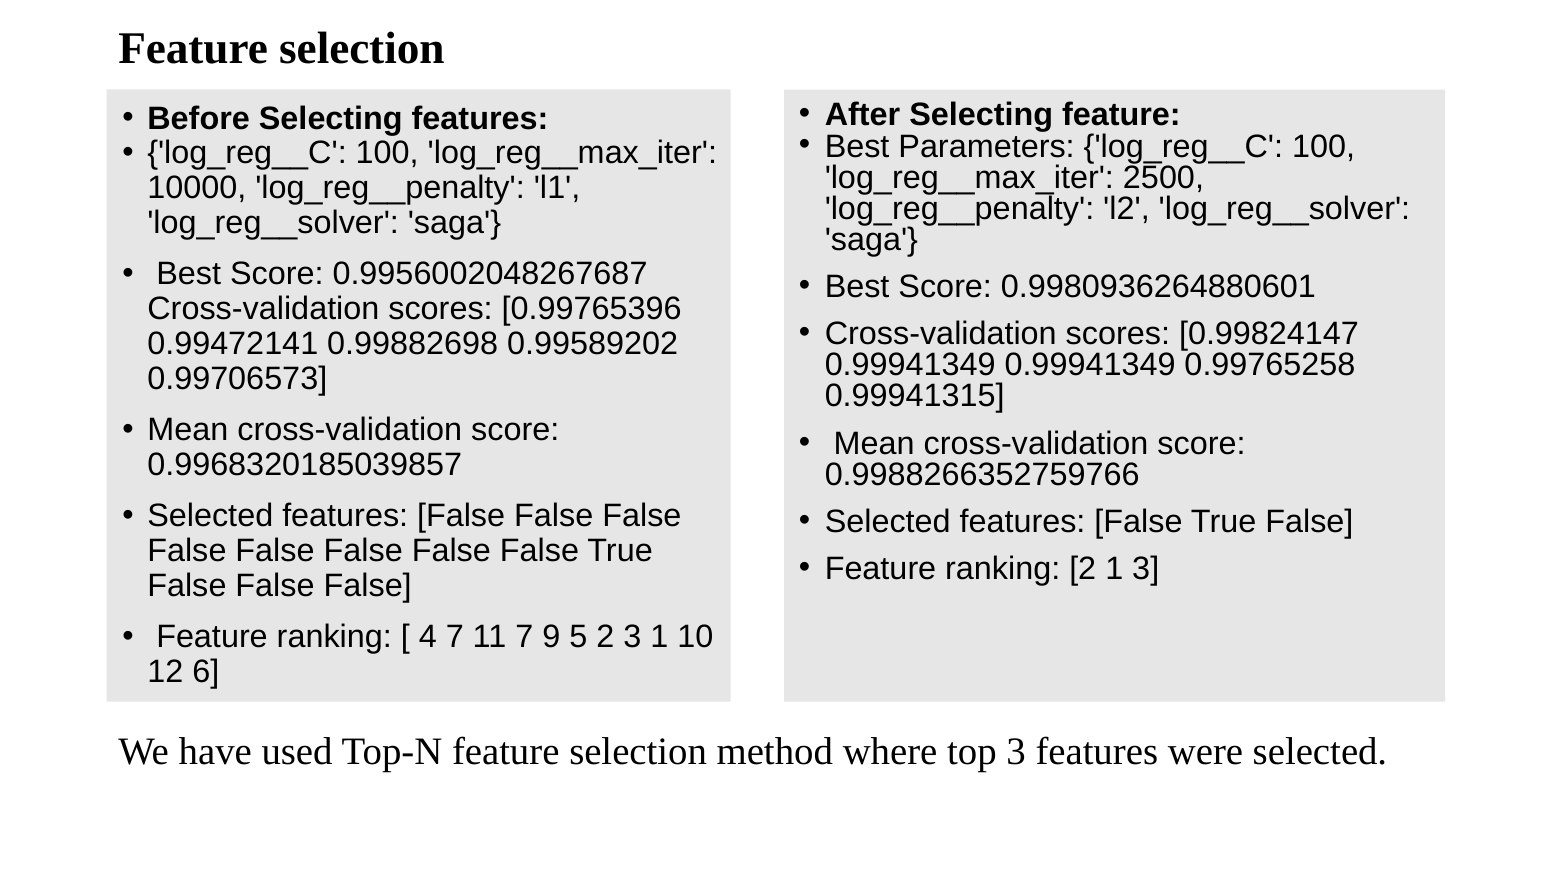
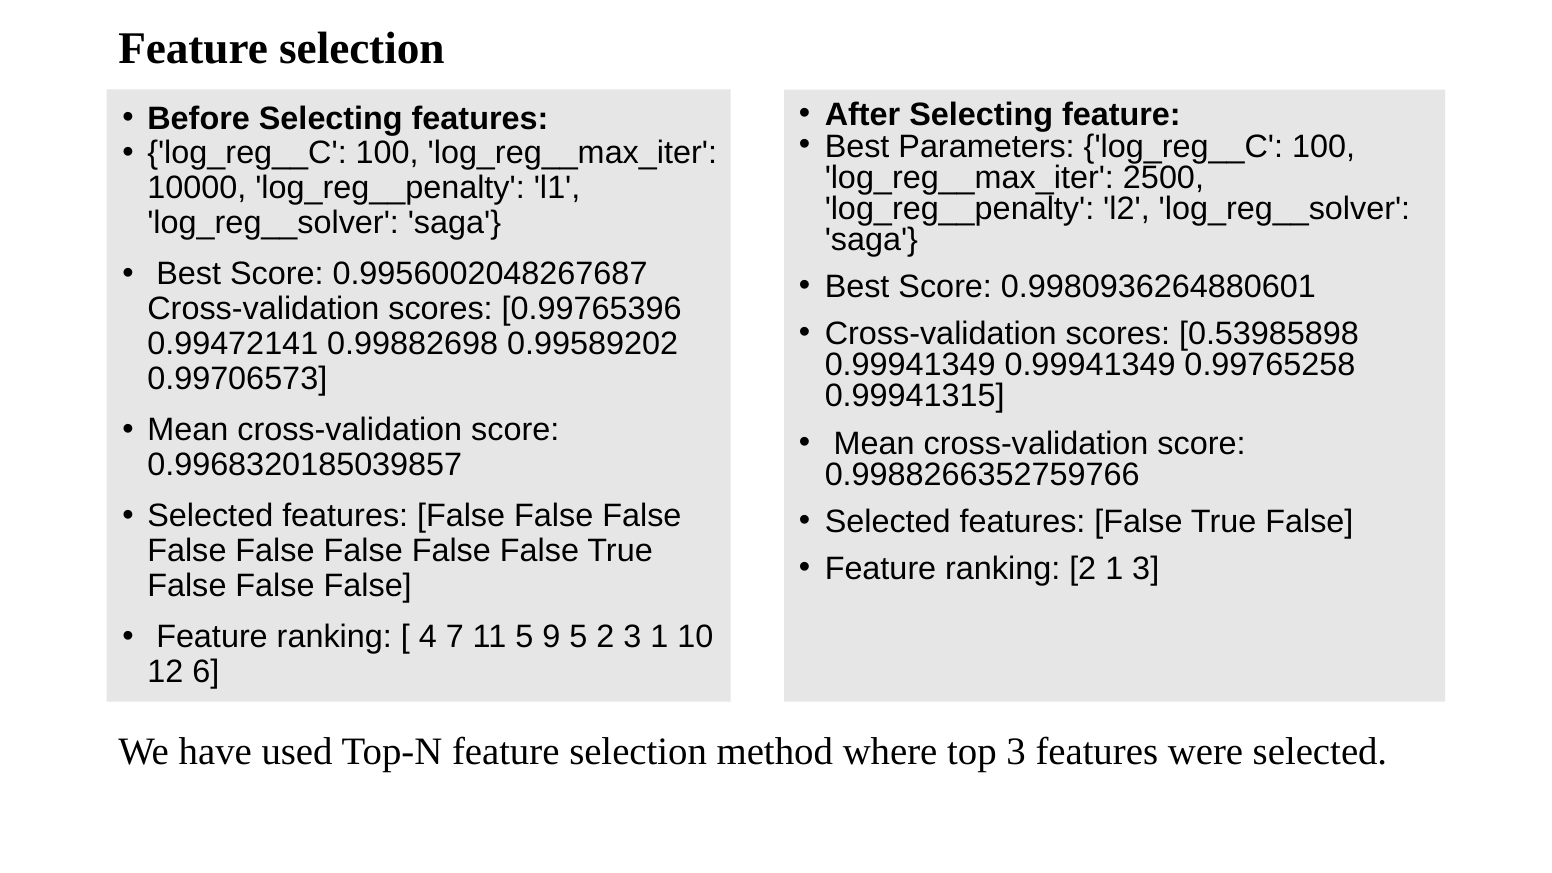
0.99824147: 0.99824147 -> 0.53985898 (1269, 334)
11 7: 7 -> 5 (524, 637)
